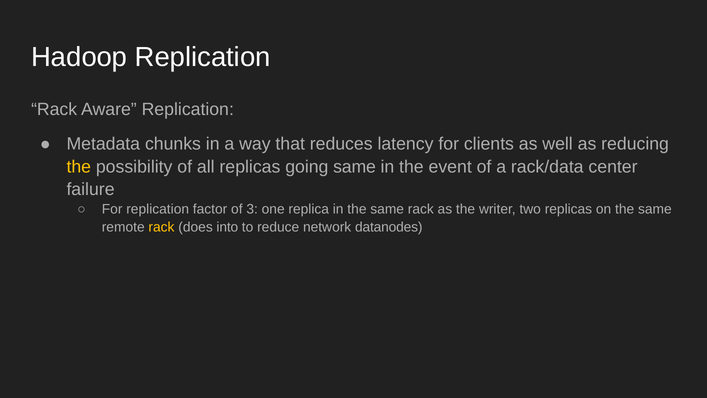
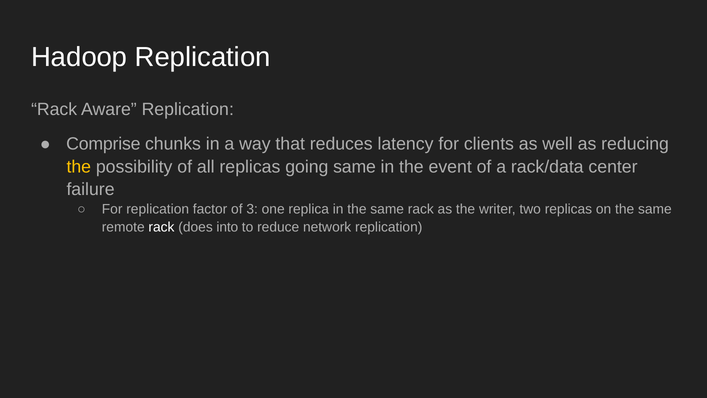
Metadata: Metadata -> Comprise (103, 144)
rack colour: yellow -> white (161, 227)
network datanodes: datanodes -> replication (389, 227)
